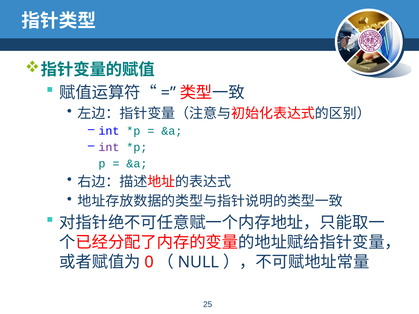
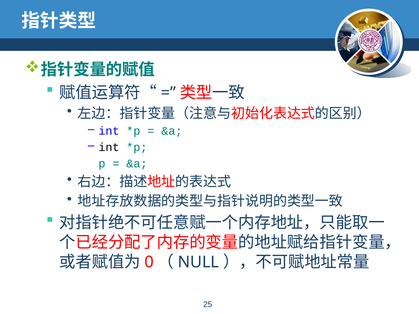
int colour: purple -> black (109, 147)
